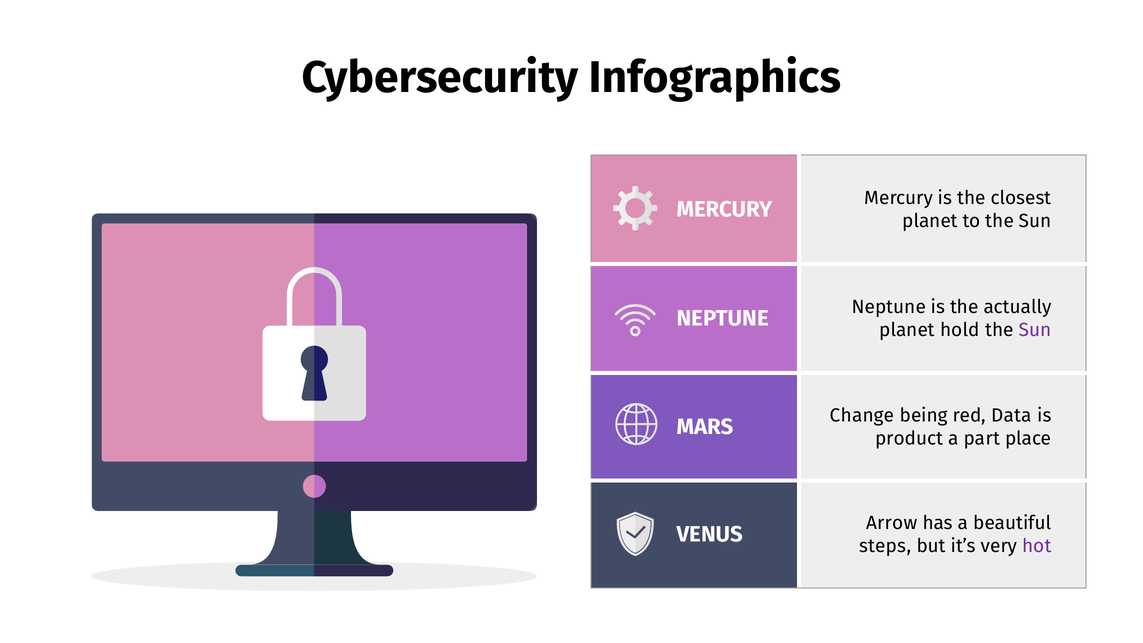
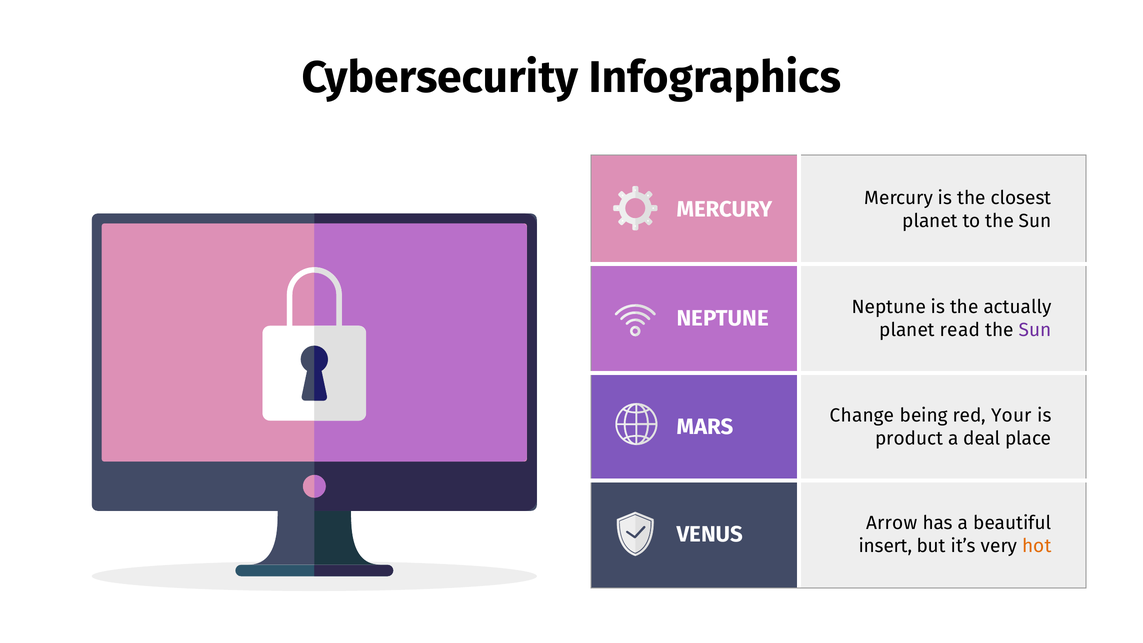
hold: hold -> read (960, 330)
Data: Data -> Your (1011, 415)
part: part -> deal (982, 438)
steps: steps -> insert (885, 546)
hot colour: purple -> orange (1037, 546)
